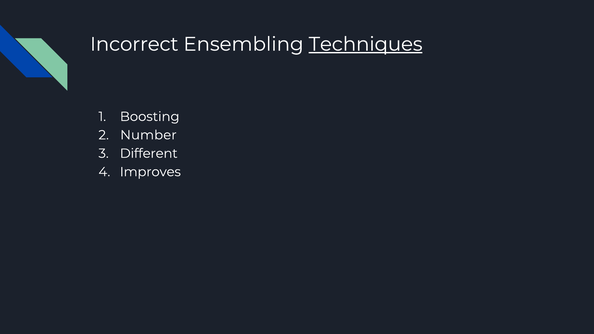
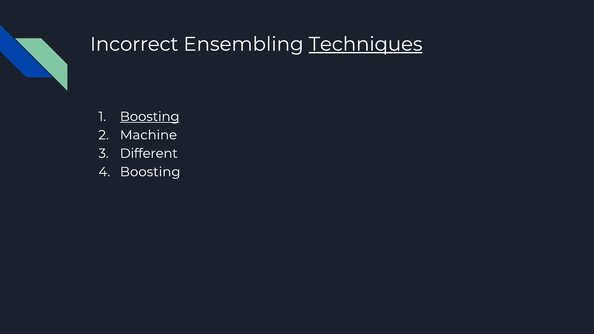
Boosting underline: none -> present (150, 117)
Number: Number -> Machine (148, 135)
Improves: Improves -> Boosting (150, 172)
